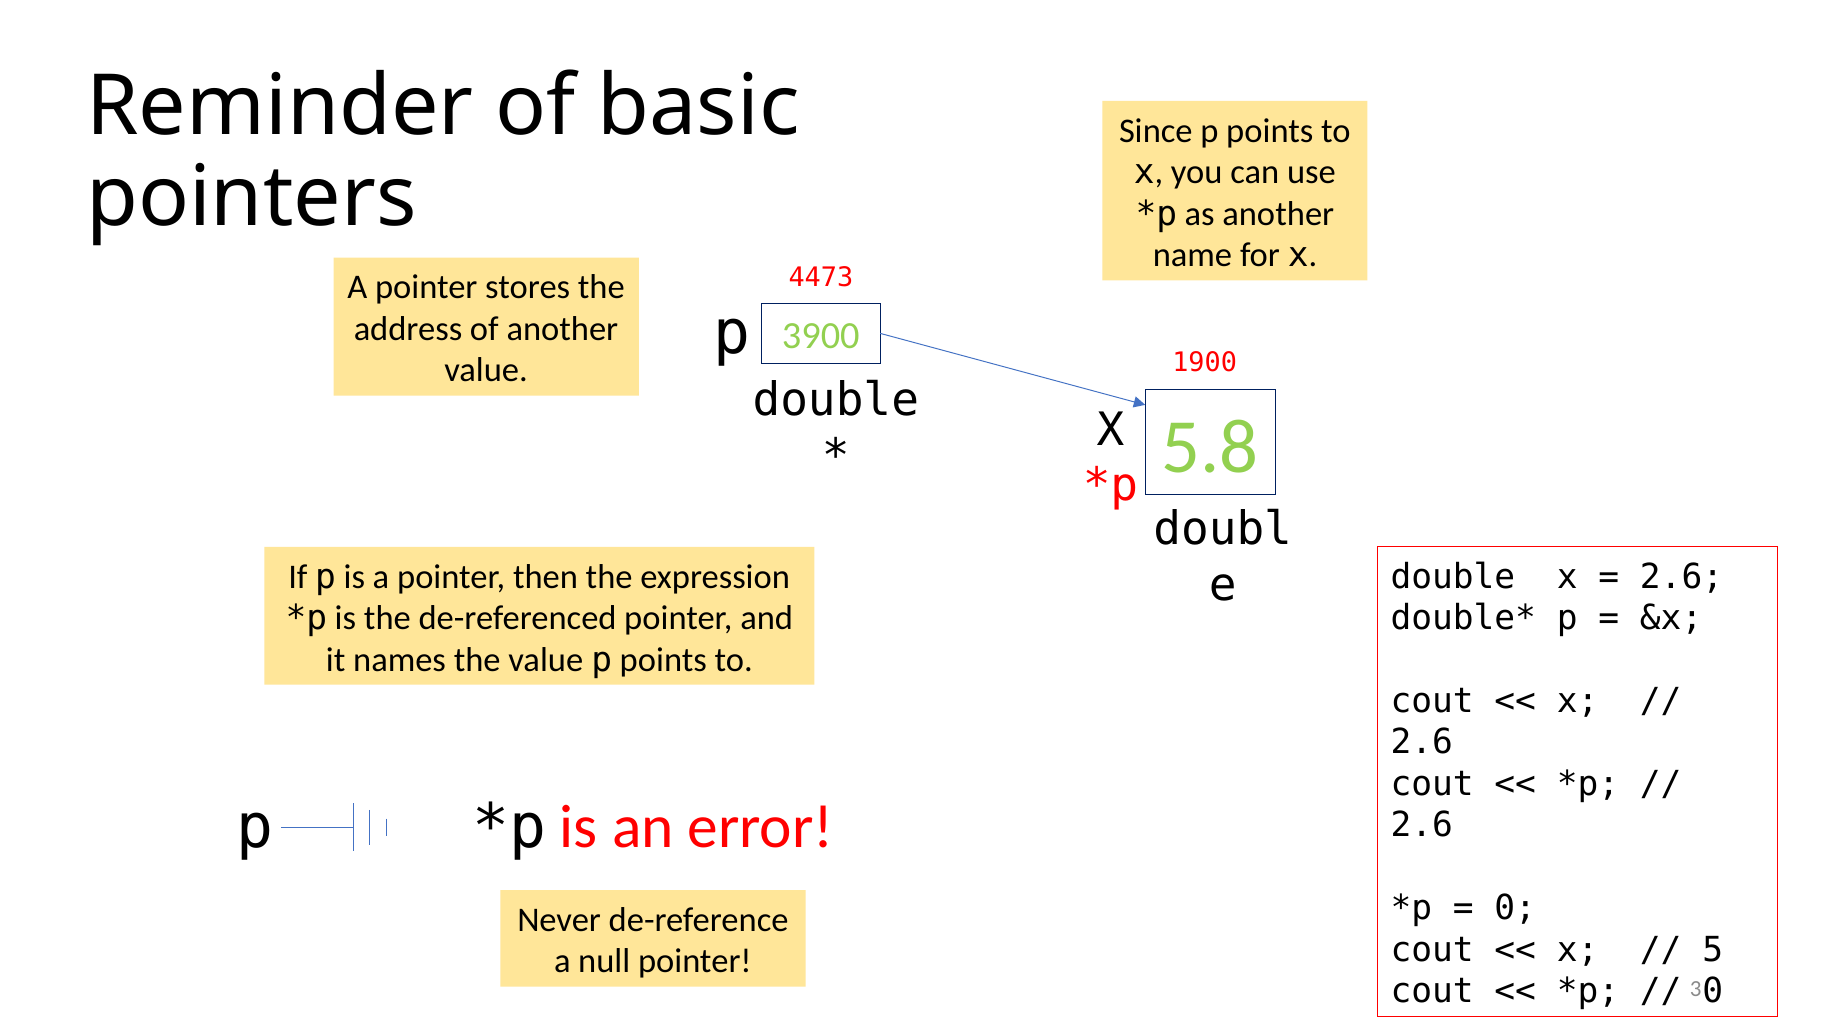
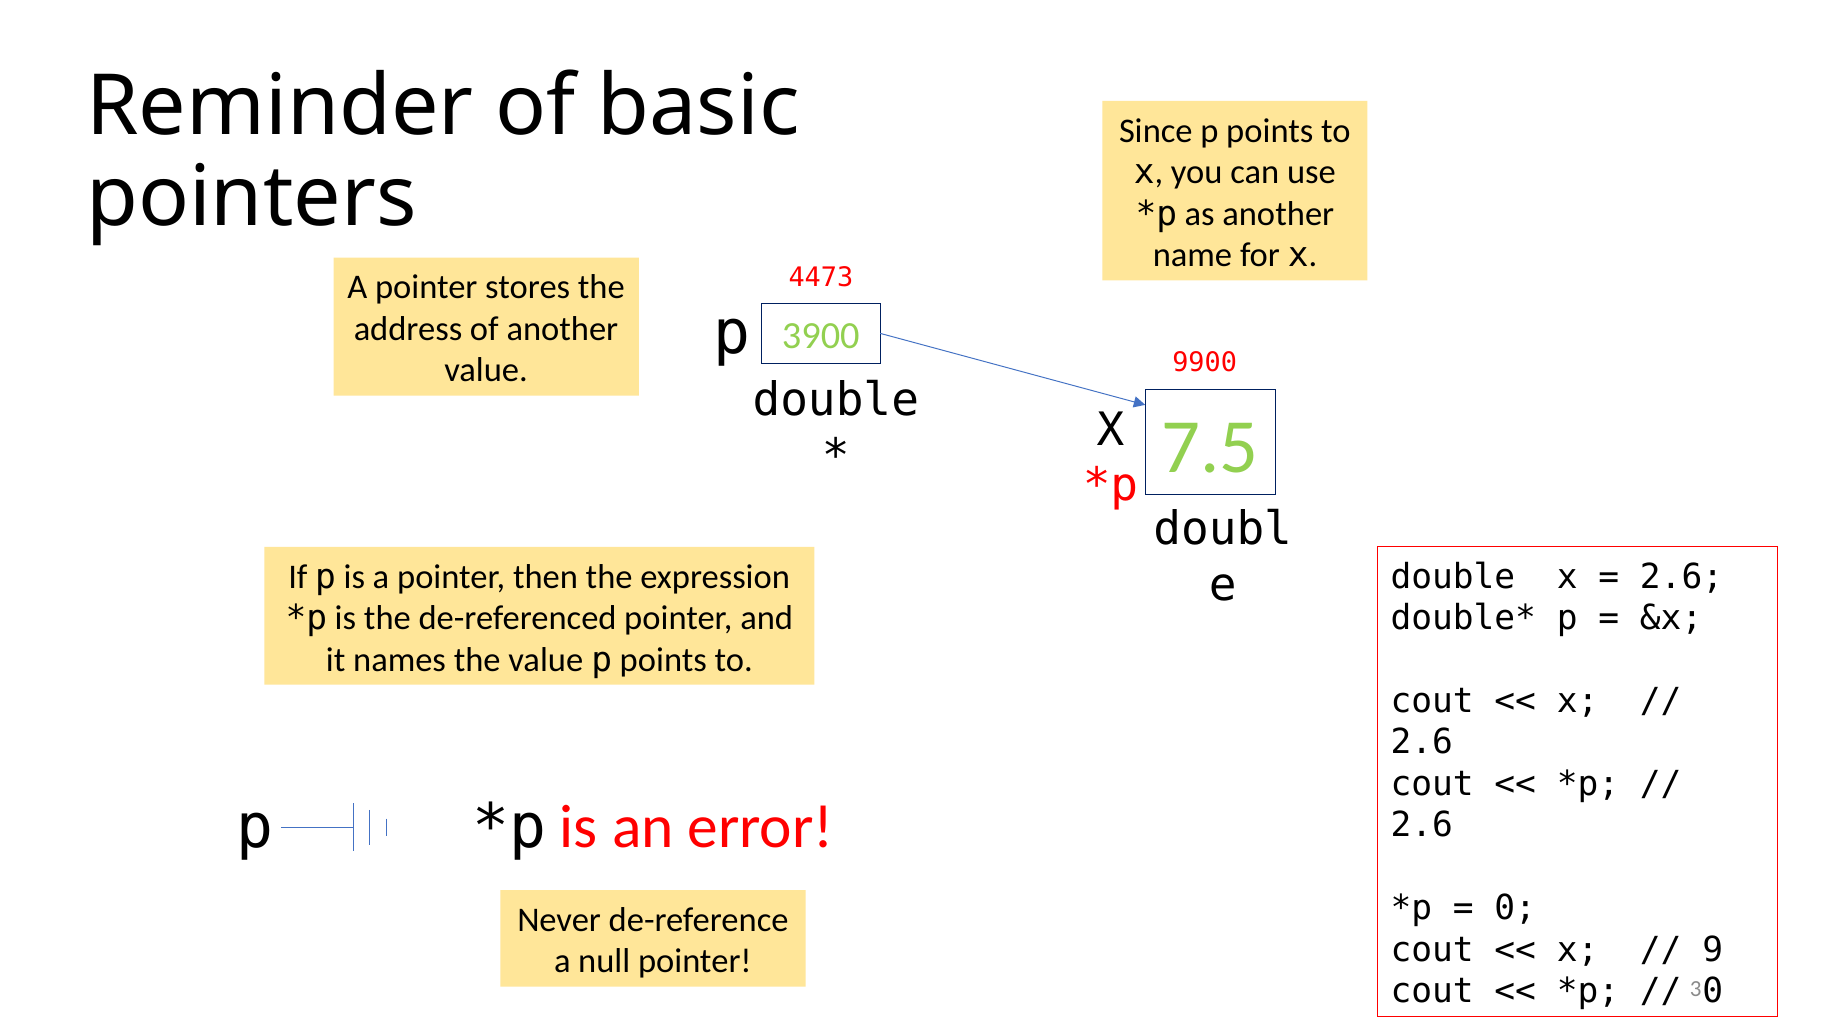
1900: 1900 -> 9900 (1205, 363)
5.8: 5.8 -> 7.5 (1210, 447)
5: 5 -> 9 (1713, 950)
